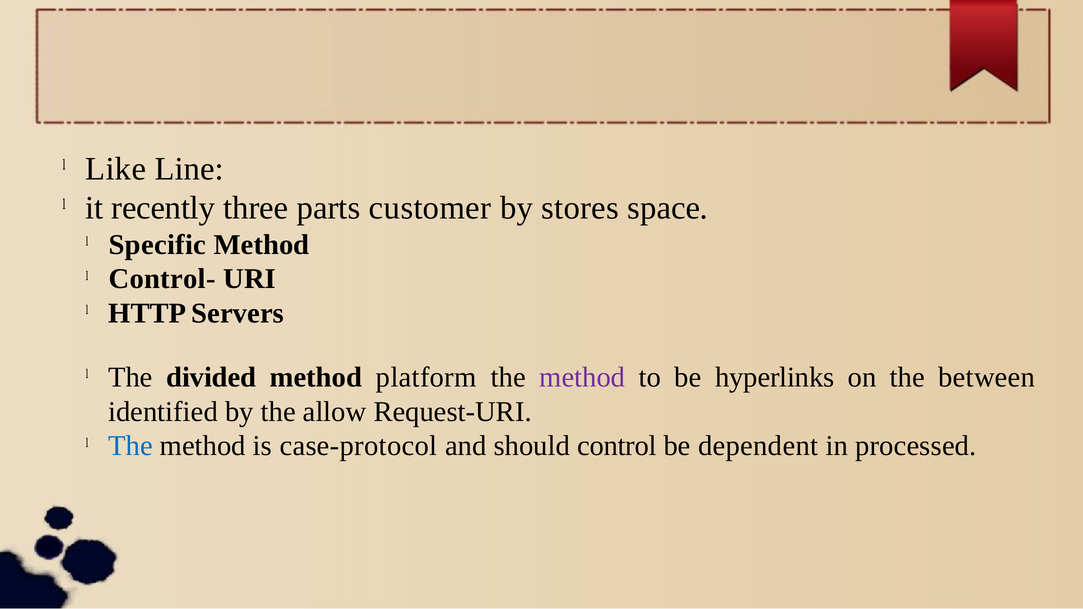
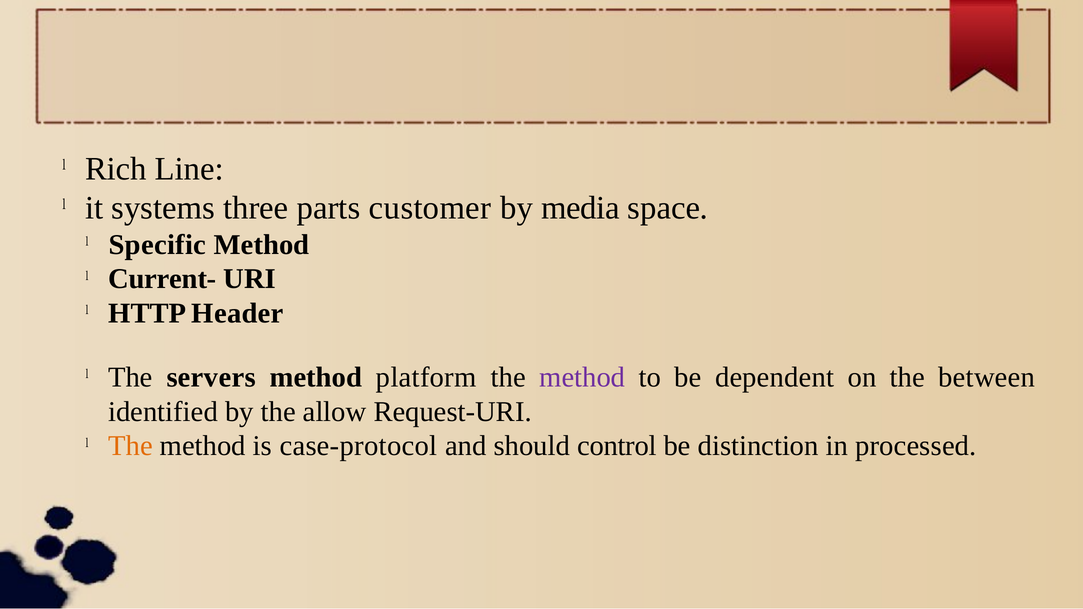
Like: Like -> Rich (116, 169)
recently: recently -> systems (163, 208)
stores: stores -> media (580, 208)
Control-: Control- -> Current- (162, 279)
Servers: Servers -> Header (238, 313)
divided: divided -> servers (211, 377)
hyperlinks: hyperlinks -> dependent (775, 377)
The colour: blue -> orange (130, 446)
dependent: dependent -> distinction (758, 446)
